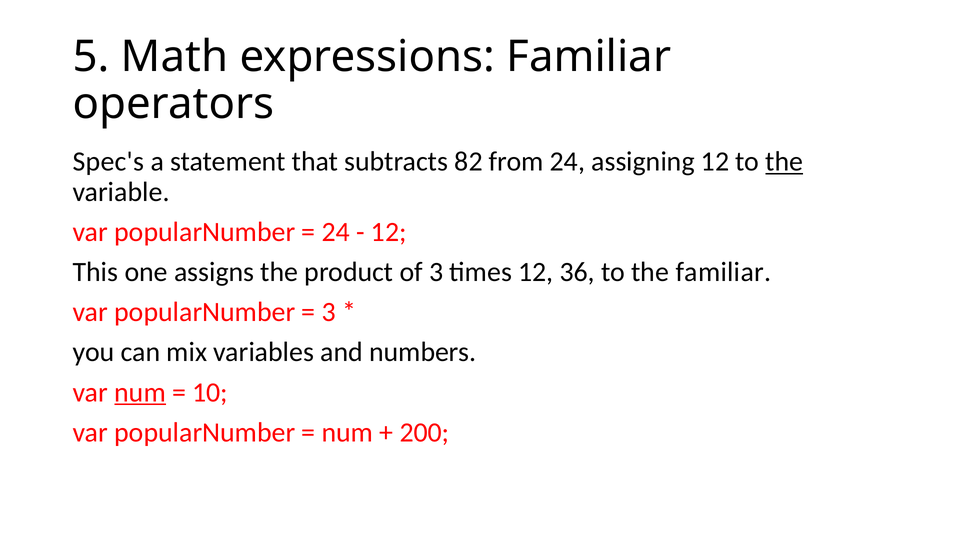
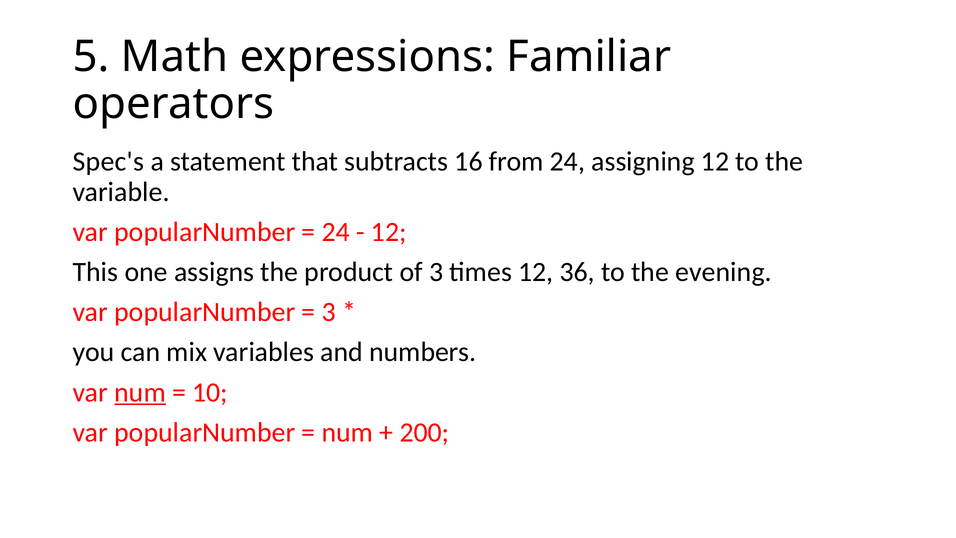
82: 82 -> 16 (469, 162)
the underline: present -> none (784, 162)
the familiar: familiar -> evening (724, 272)
